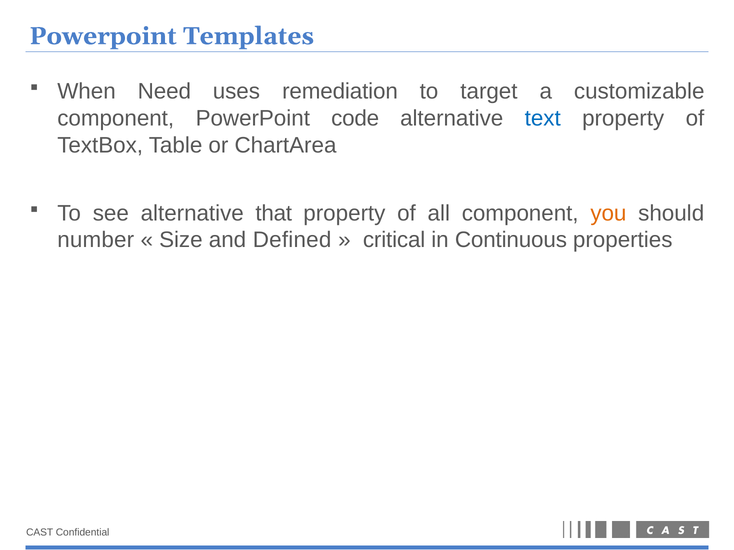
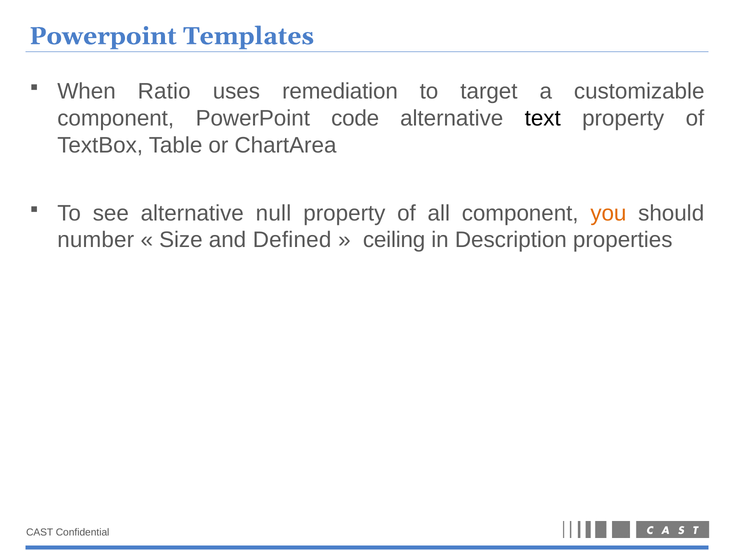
Need: Need -> Ratio (164, 92)
text colour: blue -> black (543, 118)
that: that -> null (274, 213)
critical: critical -> ceiling (394, 240)
Continuous: Continuous -> Description (511, 240)
